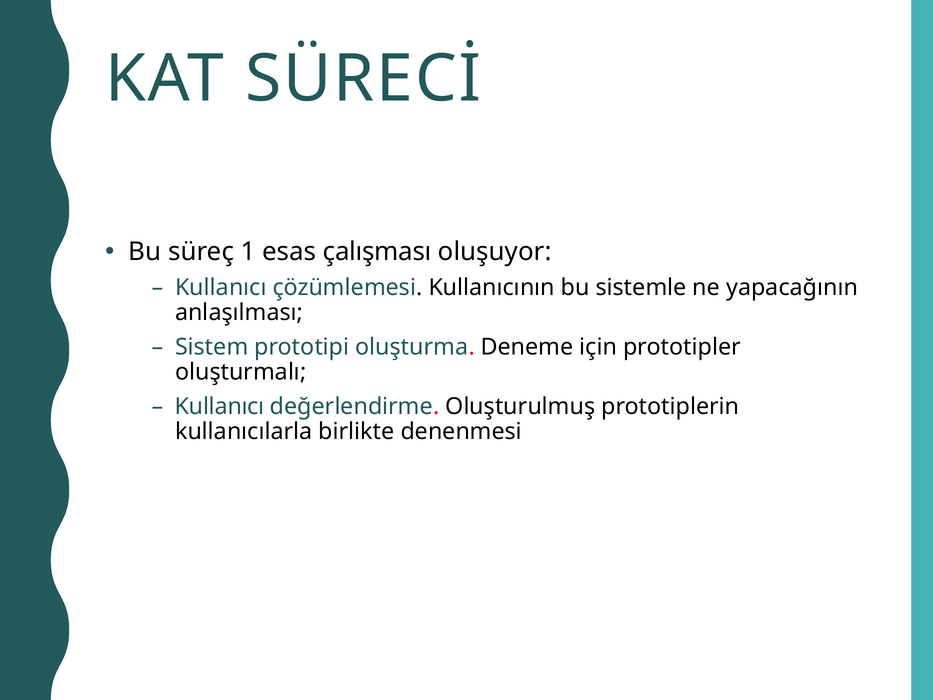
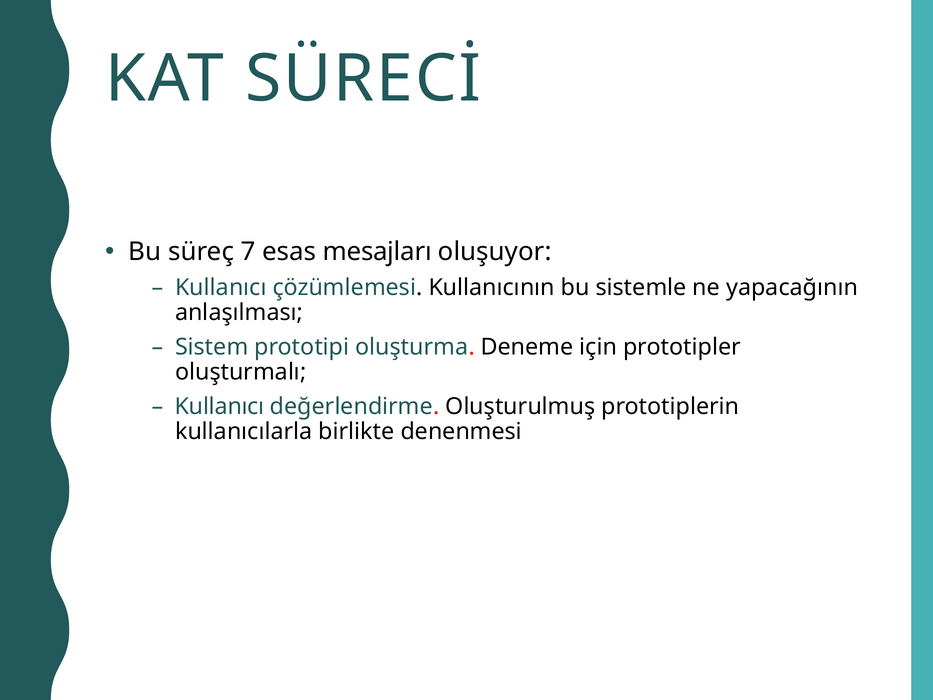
1: 1 -> 7 (248, 252)
çalışması: çalışması -> mesajları (377, 252)
